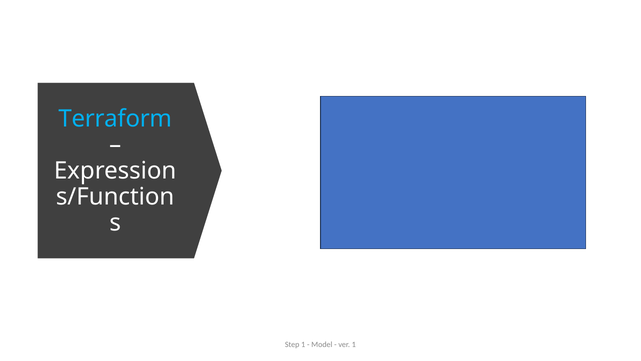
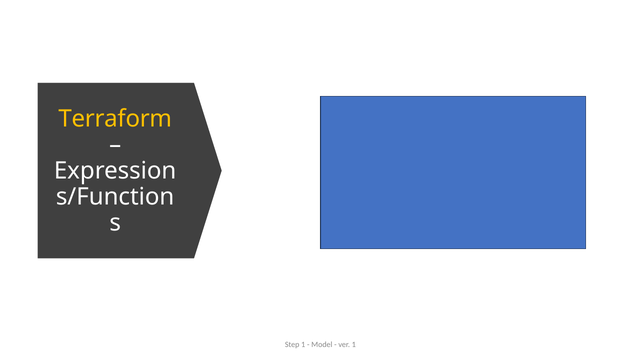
Terraform colour: light blue -> yellow (115, 119)
